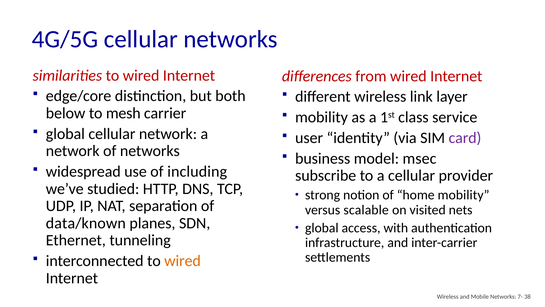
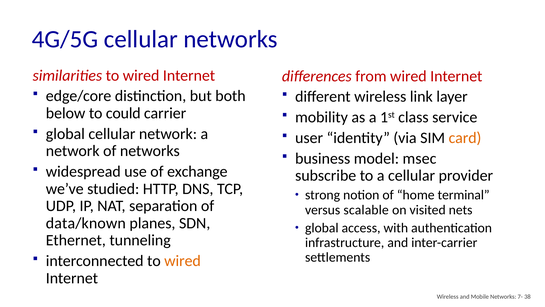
mesh: mesh -> could (123, 113)
card colour: purple -> orange (465, 138)
including: including -> exchange (197, 171)
home mobility: mobility -> terminal (464, 195)
